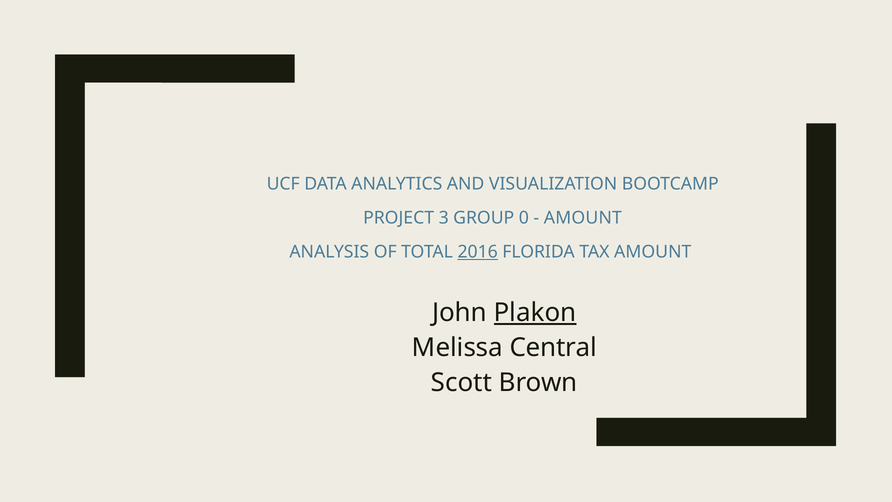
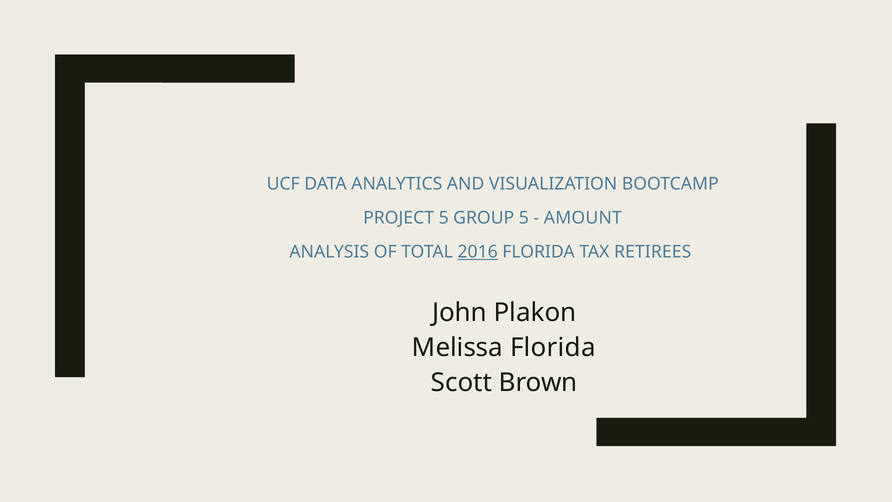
PROJECT 3: 3 -> 5 (444, 218)
GROUP 0: 0 -> 5 (524, 218)
TAX AMOUNT: AMOUNT -> RETIREES (653, 252)
Plakon underline: present -> none (535, 313)
Melissa Central: Central -> Florida (553, 348)
